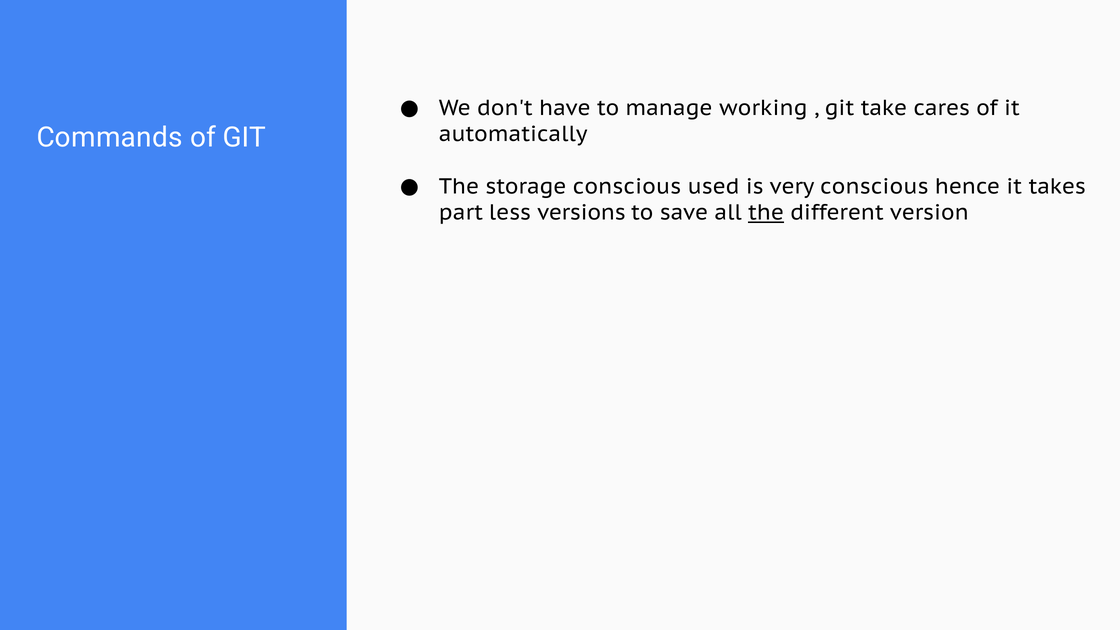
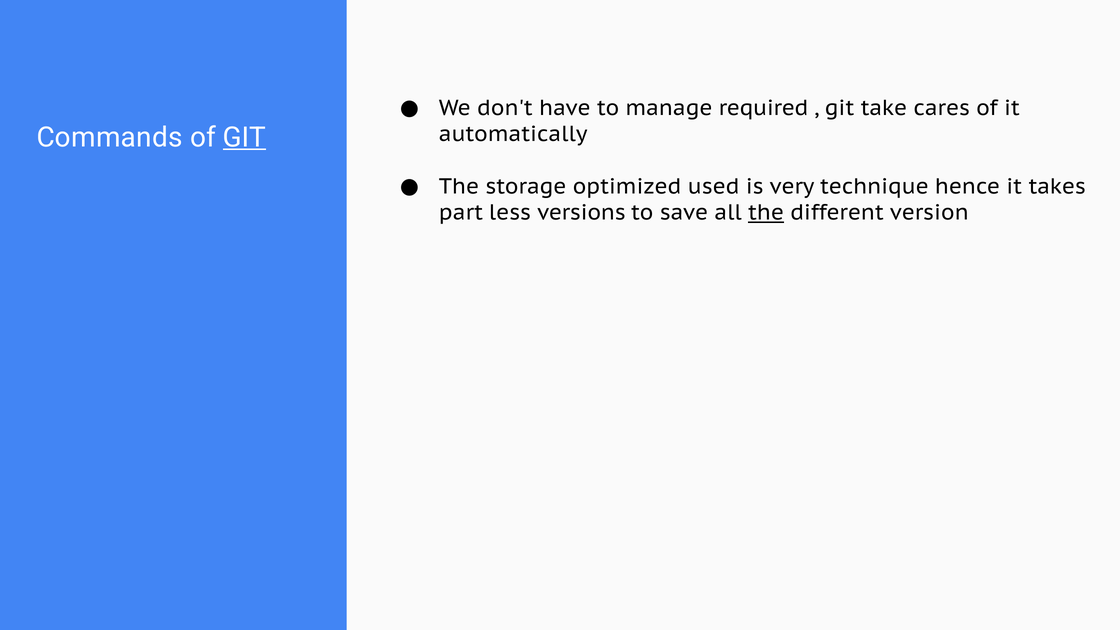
working: working -> required (764, 108)
GIT underline: none -> present (244, 137)
storage conscious: conscious -> optimized (627, 187)
very conscious: conscious -> technique (874, 187)
